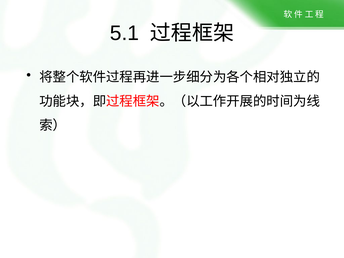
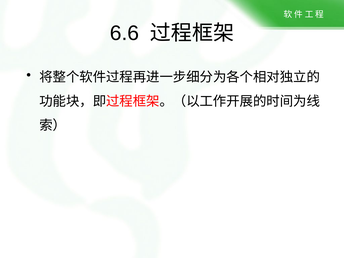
5.1: 5.1 -> 6.6 (124, 33)
